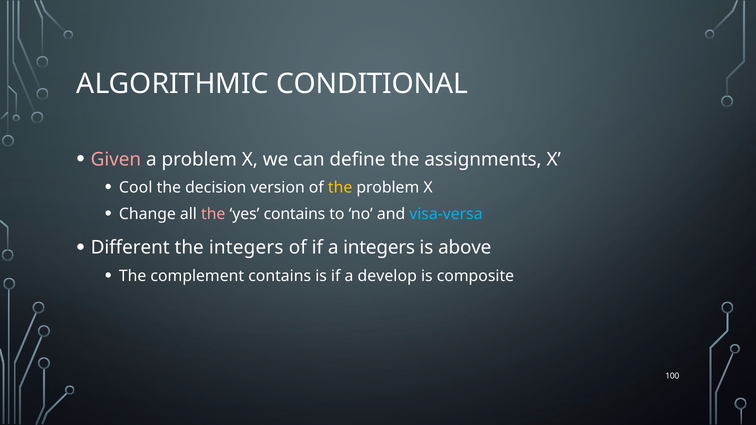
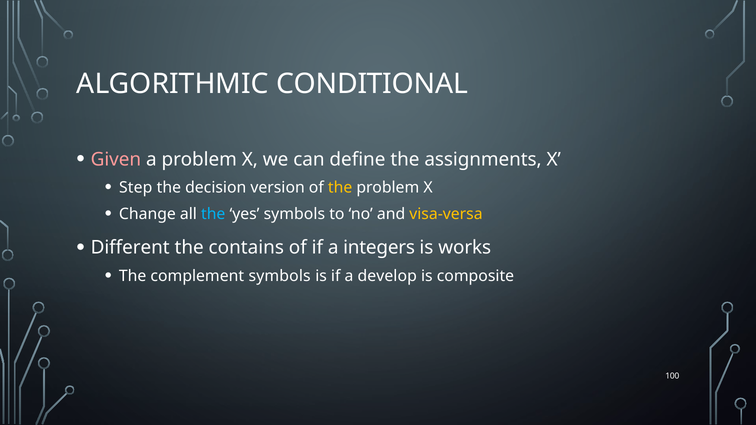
Cool: Cool -> Step (136, 188)
the colour: pink -> light blue (213, 214)
yes contains: contains -> symbols (294, 214)
visa-versa colour: light blue -> yellow (446, 214)
the integers: integers -> contains (246, 248)
above: above -> works (465, 248)
complement contains: contains -> symbols (280, 276)
